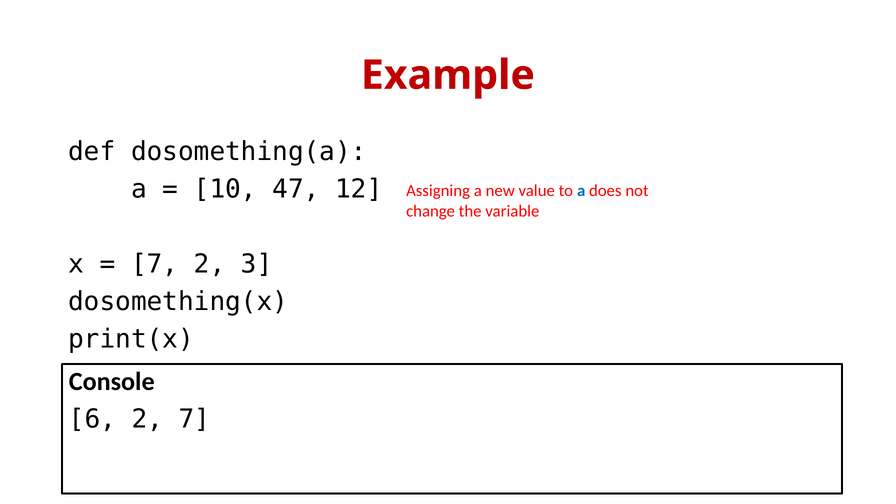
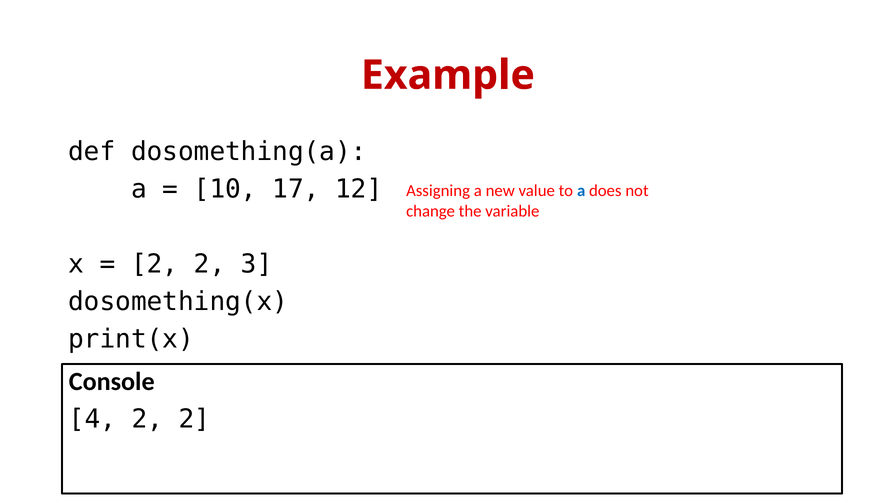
47: 47 -> 17 (296, 189)
7: 7 -> 2 (155, 264)
6: 6 -> 4 (92, 419)
7: 7 -> 2 (194, 419)
